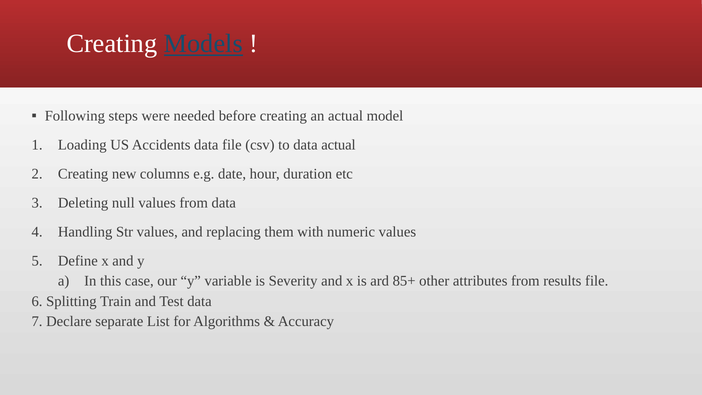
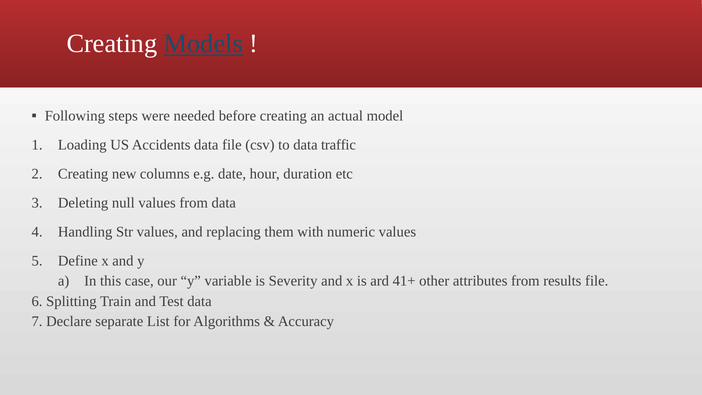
data actual: actual -> traffic (338, 145)
85+: 85+ -> 41+ (404, 281)
